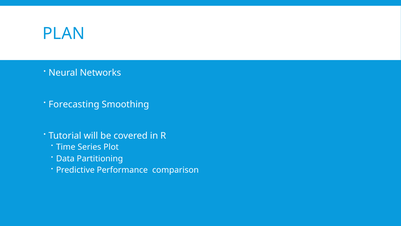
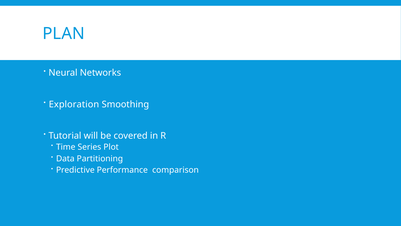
Forecasting: Forecasting -> Exploration (74, 104)
